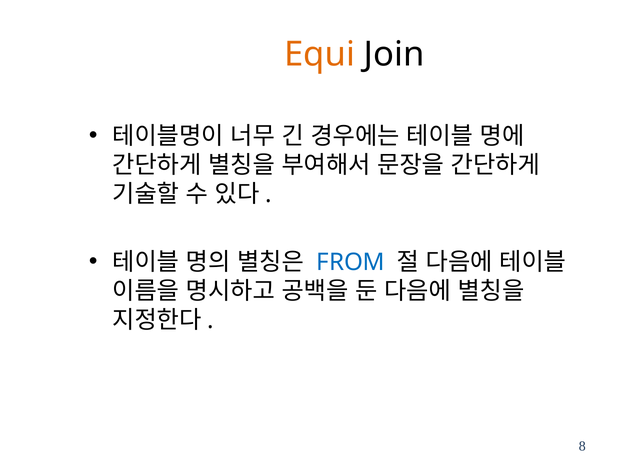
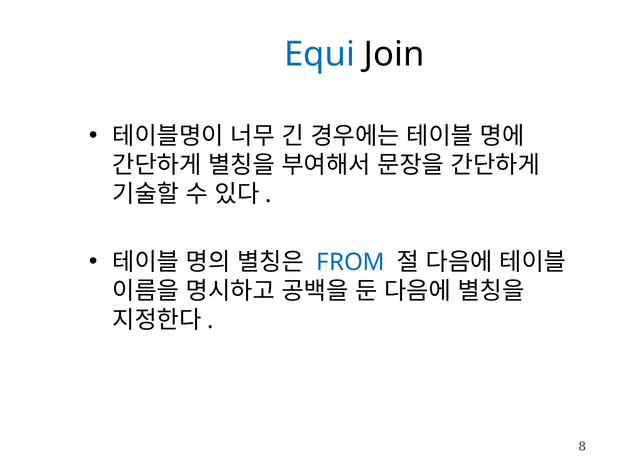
Equi colour: orange -> blue (320, 55)
